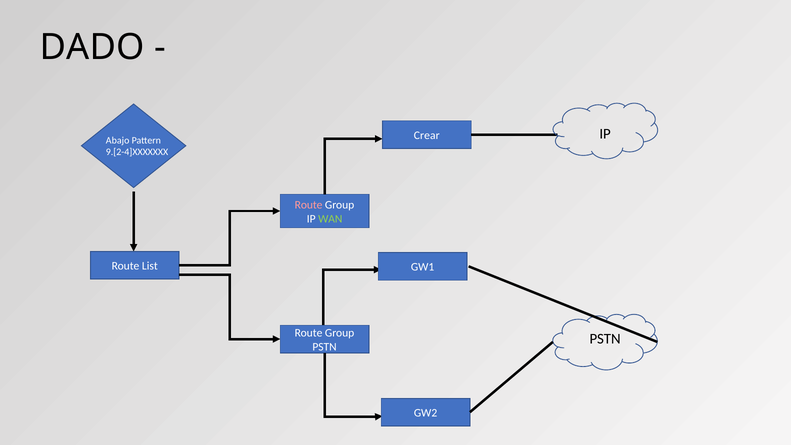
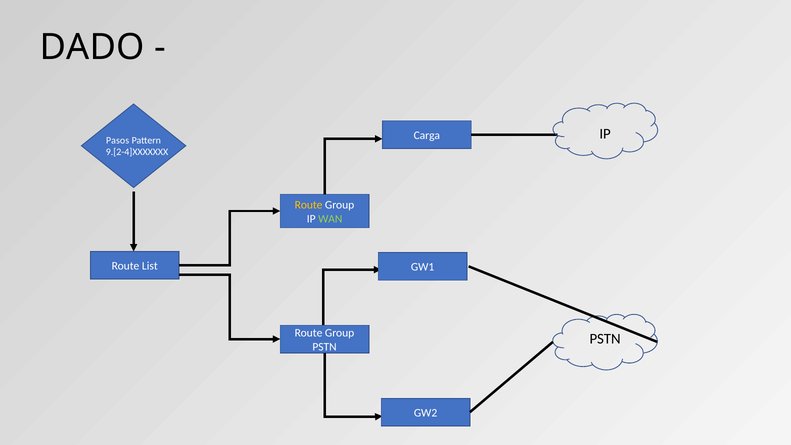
Crear: Crear -> Carga (427, 135)
Abajo: Abajo -> Pasos (118, 140)
Route colour: pink -> yellow (309, 205)
